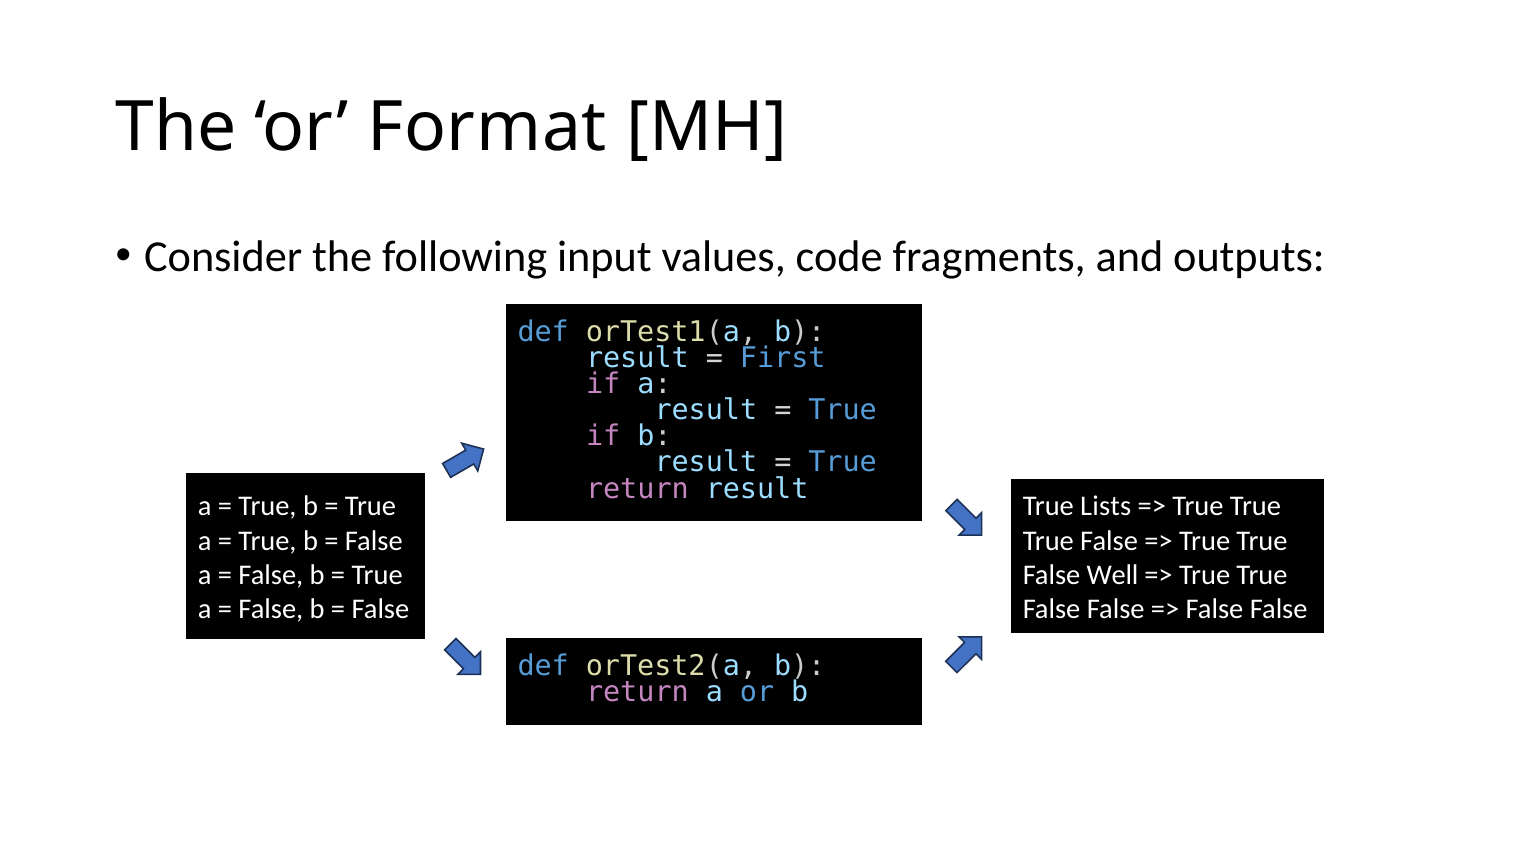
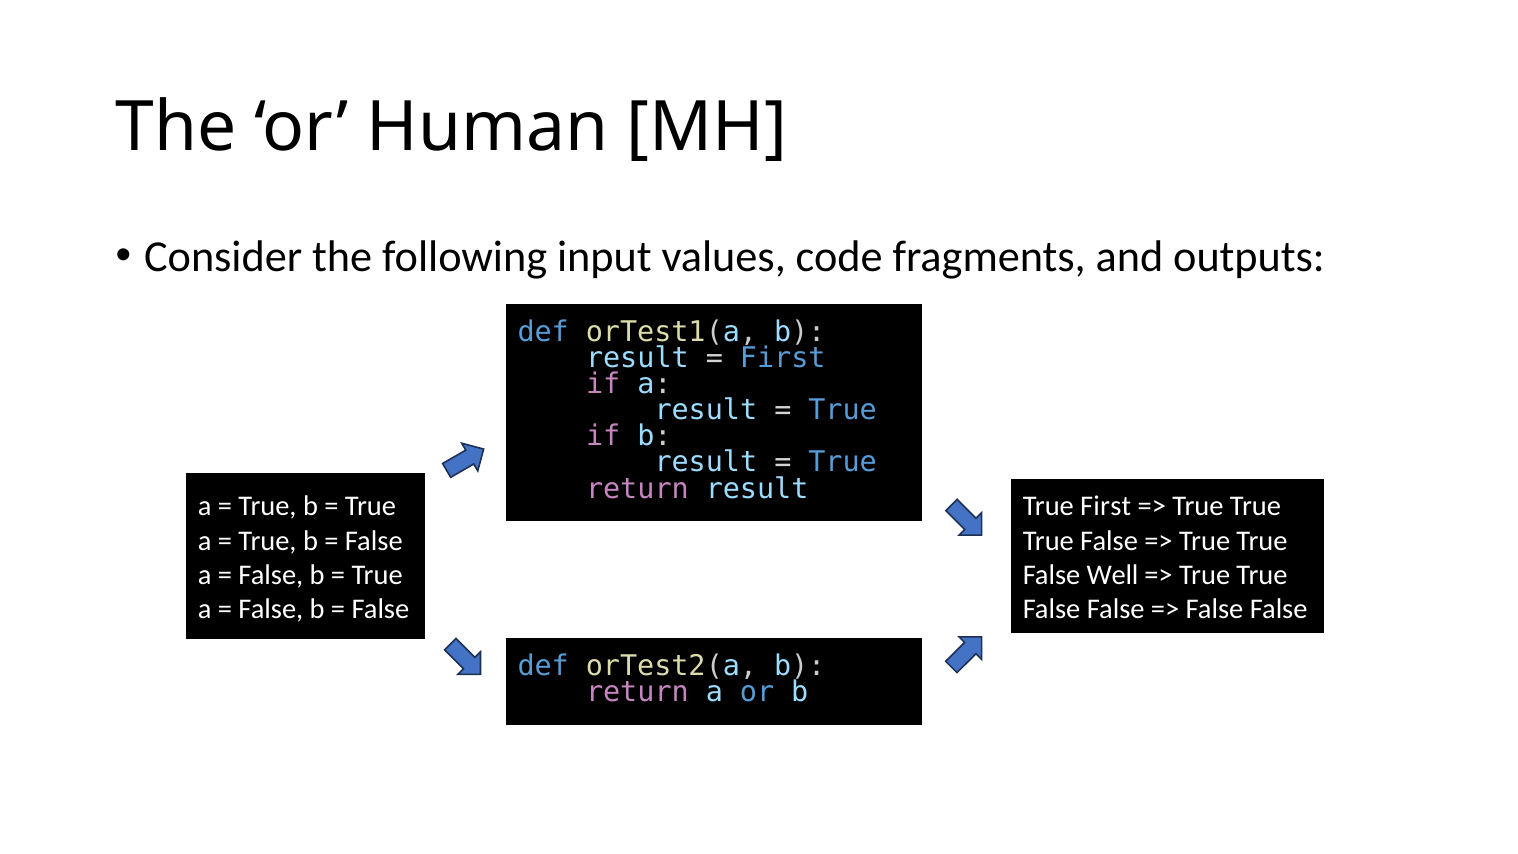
Format: Format -> Human (487, 128)
True Lists: Lists -> First (1106, 507)
